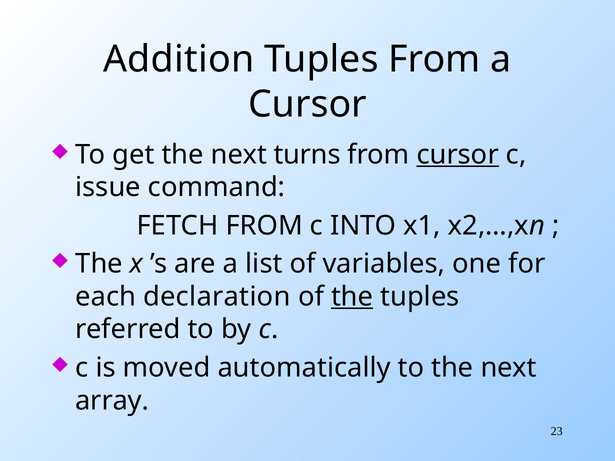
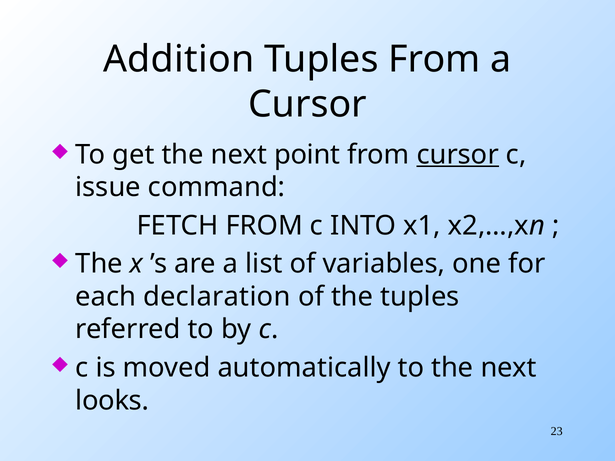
turns: turns -> point (307, 155)
the underline: present -> none (352, 297)
array: array -> looks (112, 401)
